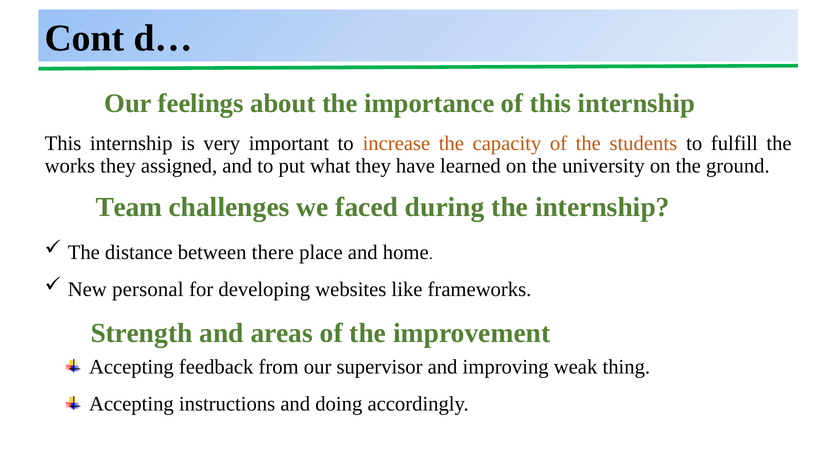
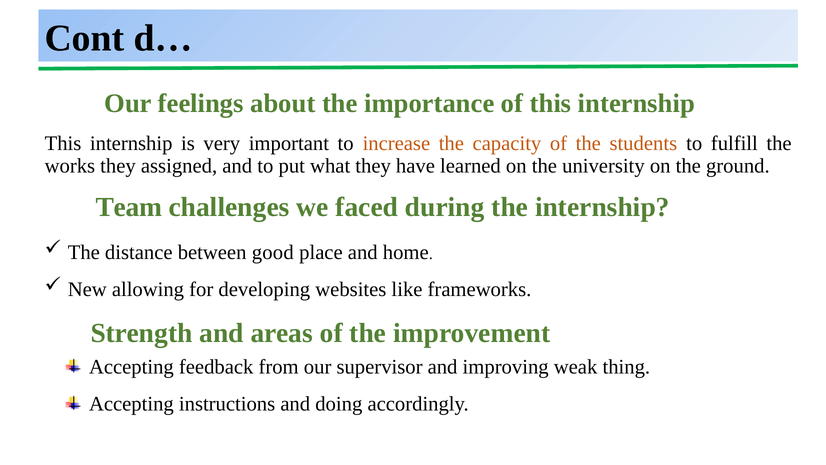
there: there -> good (273, 252)
personal: personal -> allowing (148, 289)
